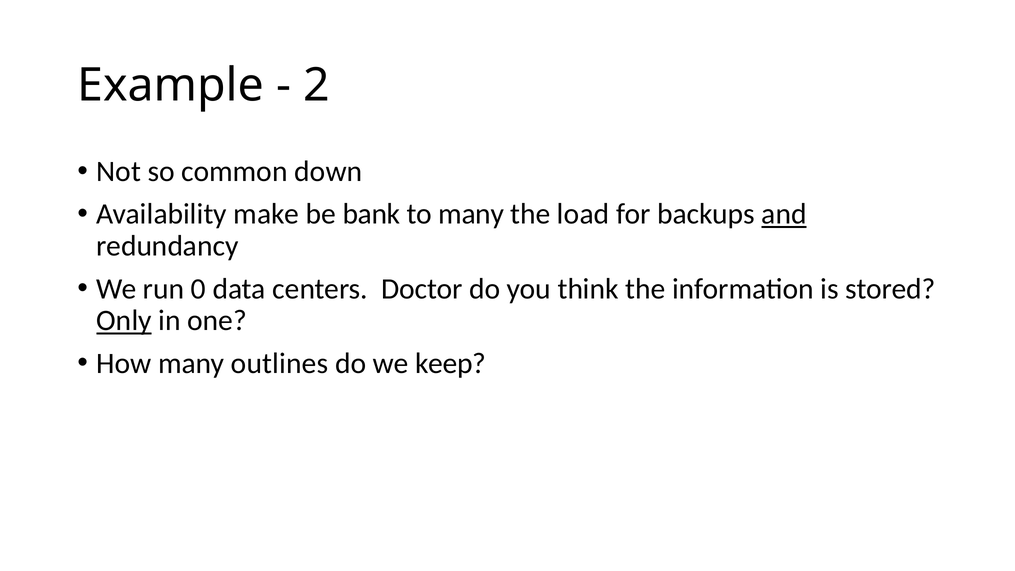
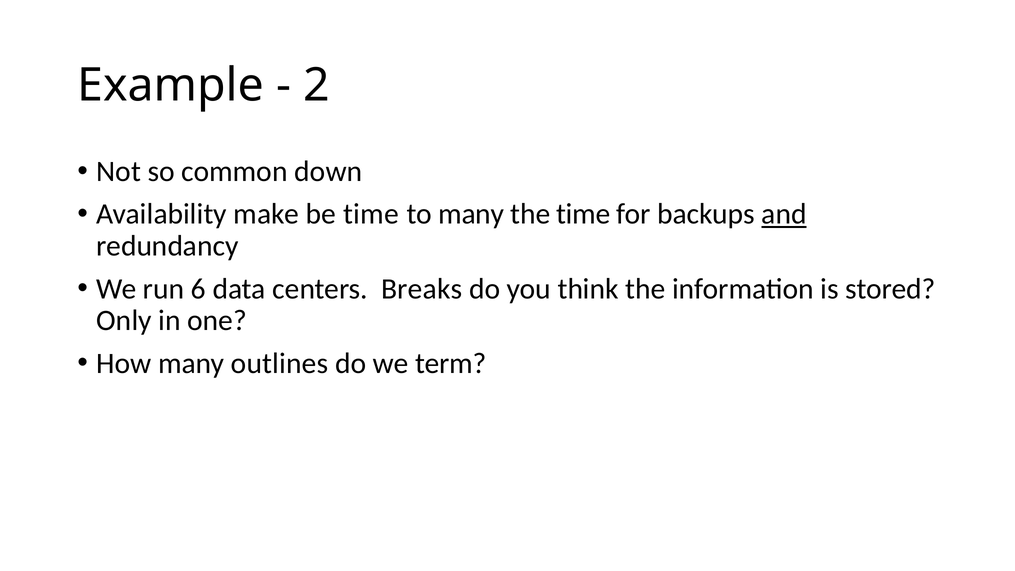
be bank: bank -> time (371, 214)
the load: load -> time (583, 214)
0: 0 -> 6 (198, 289)
Doctor: Doctor -> Breaks (422, 289)
Only underline: present -> none (124, 321)
keep: keep -> term (451, 363)
